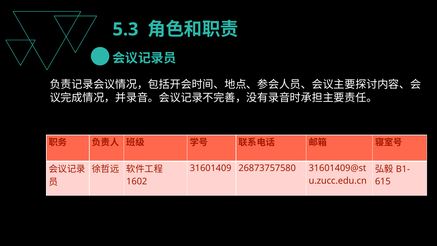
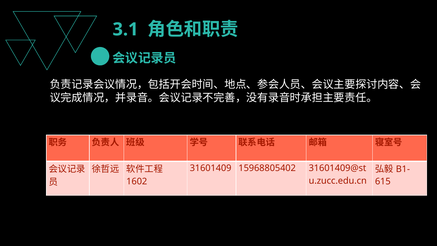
5.3: 5.3 -> 3.1 (125, 29)
26873757580: 26873757580 -> 15968805402 (267, 168)
